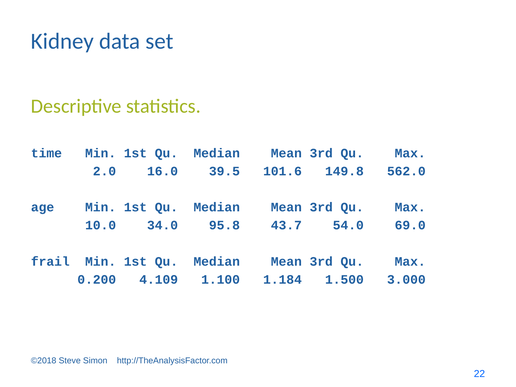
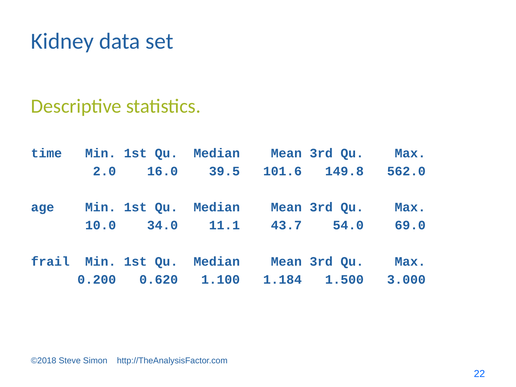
95.8: 95.8 -> 11.1 (224, 225)
4.109: 4.109 -> 0.620 (159, 280)
